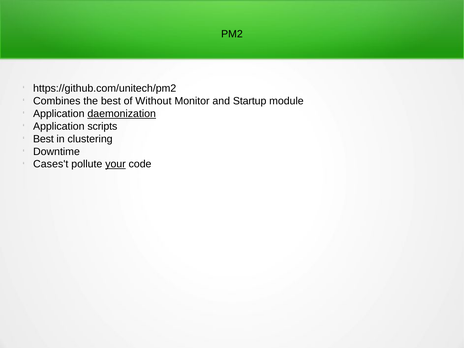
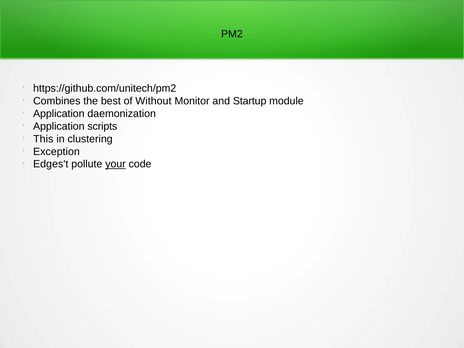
daemonization underline: present -> none (122, 114)
Best: Best -> This (43, 139)
Downtime: Downtime -> Exception (56, 152)
Cases't: Cases't -> Edges't (51, 164)
